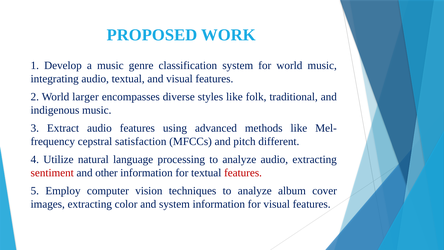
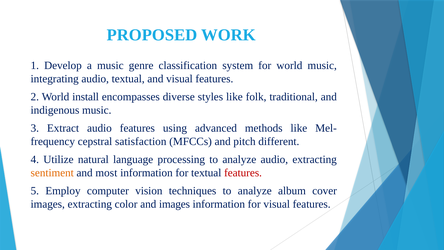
larger: larger -> install (86, 97)
sentiment colour: red -> orange (52, 173)
other: other -> most (106, 173)
and system: system -> images (174, 204)
